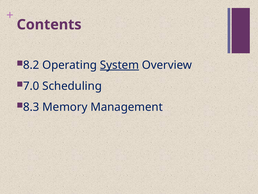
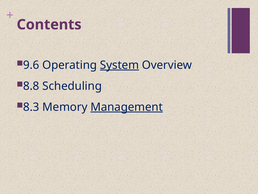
8.2: 8.2 -> 9.6 (31, 65)
7.0: 7.0 -> 8.8 (31, 86)
Management underline: none -> present (127, 107)
